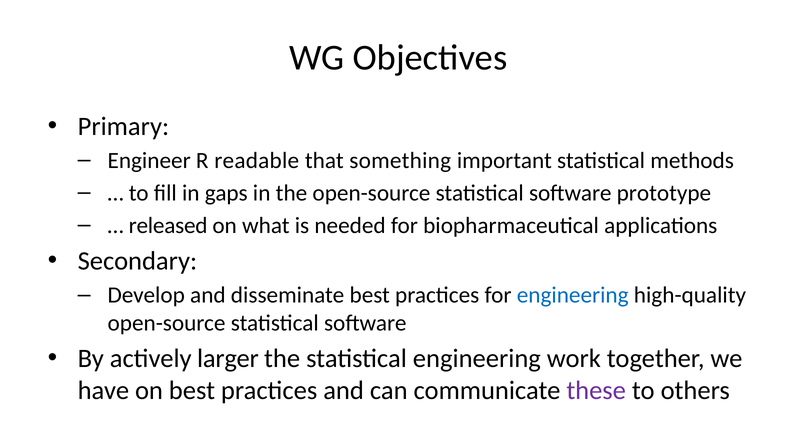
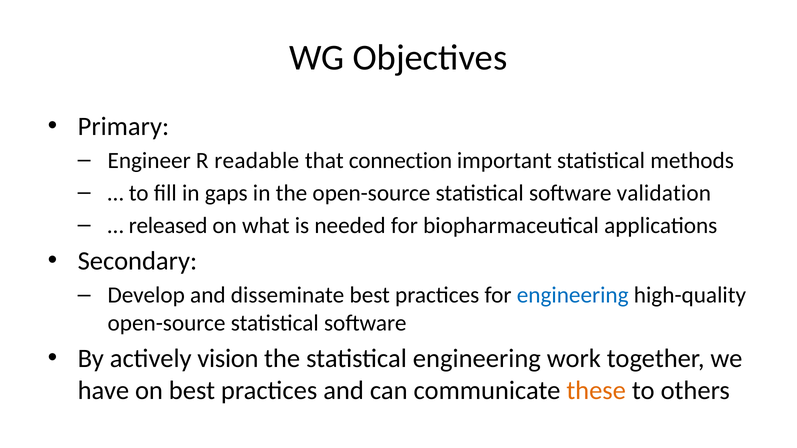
something: something -> connection (400, 161)
prototype: prototype -> validation (664, 193)
larger: larger -> vision (228, 359)
these colour: purple -> orange (596, 391)
